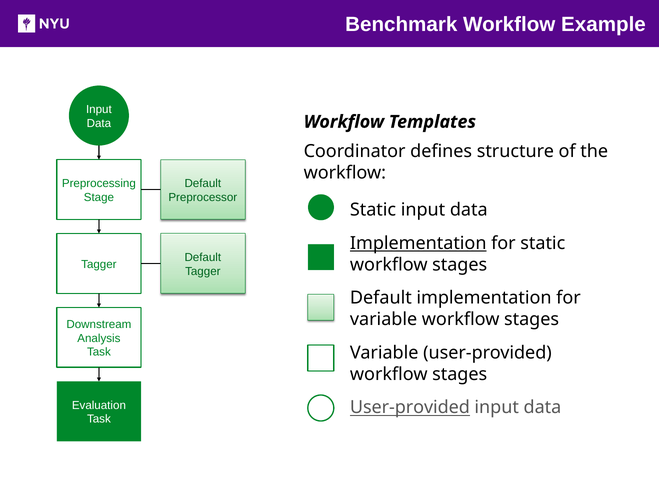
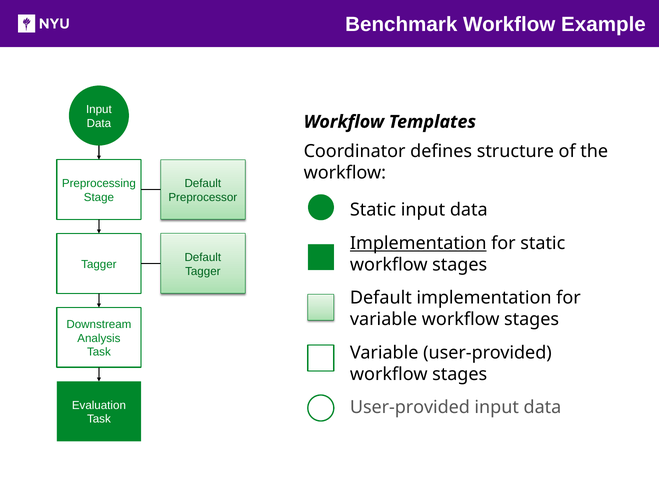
User-provided underline: present -> none (410, 408)
